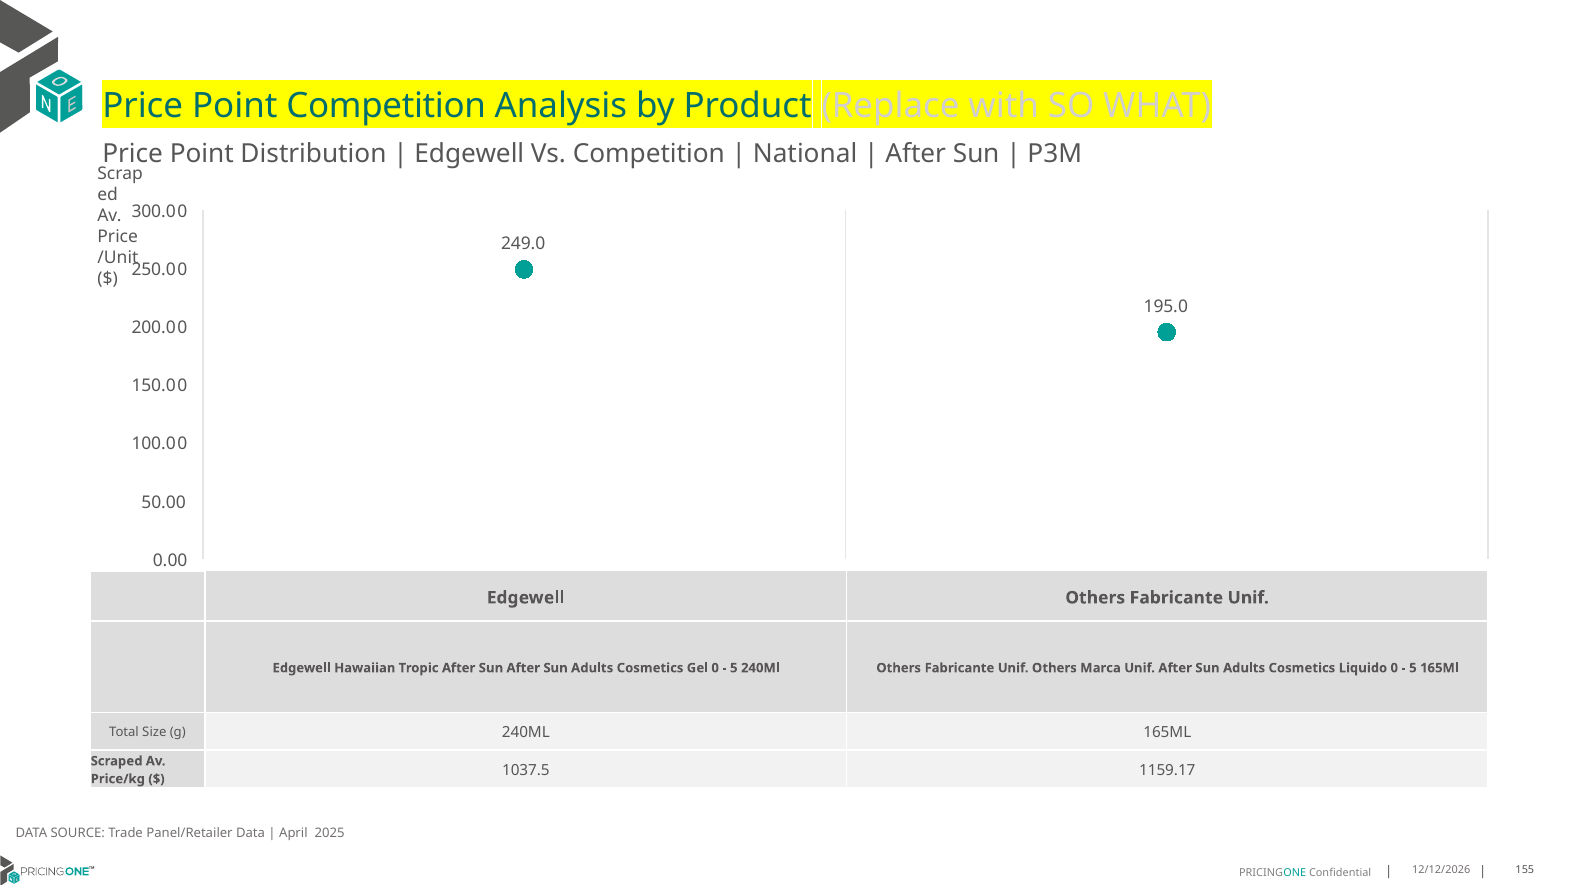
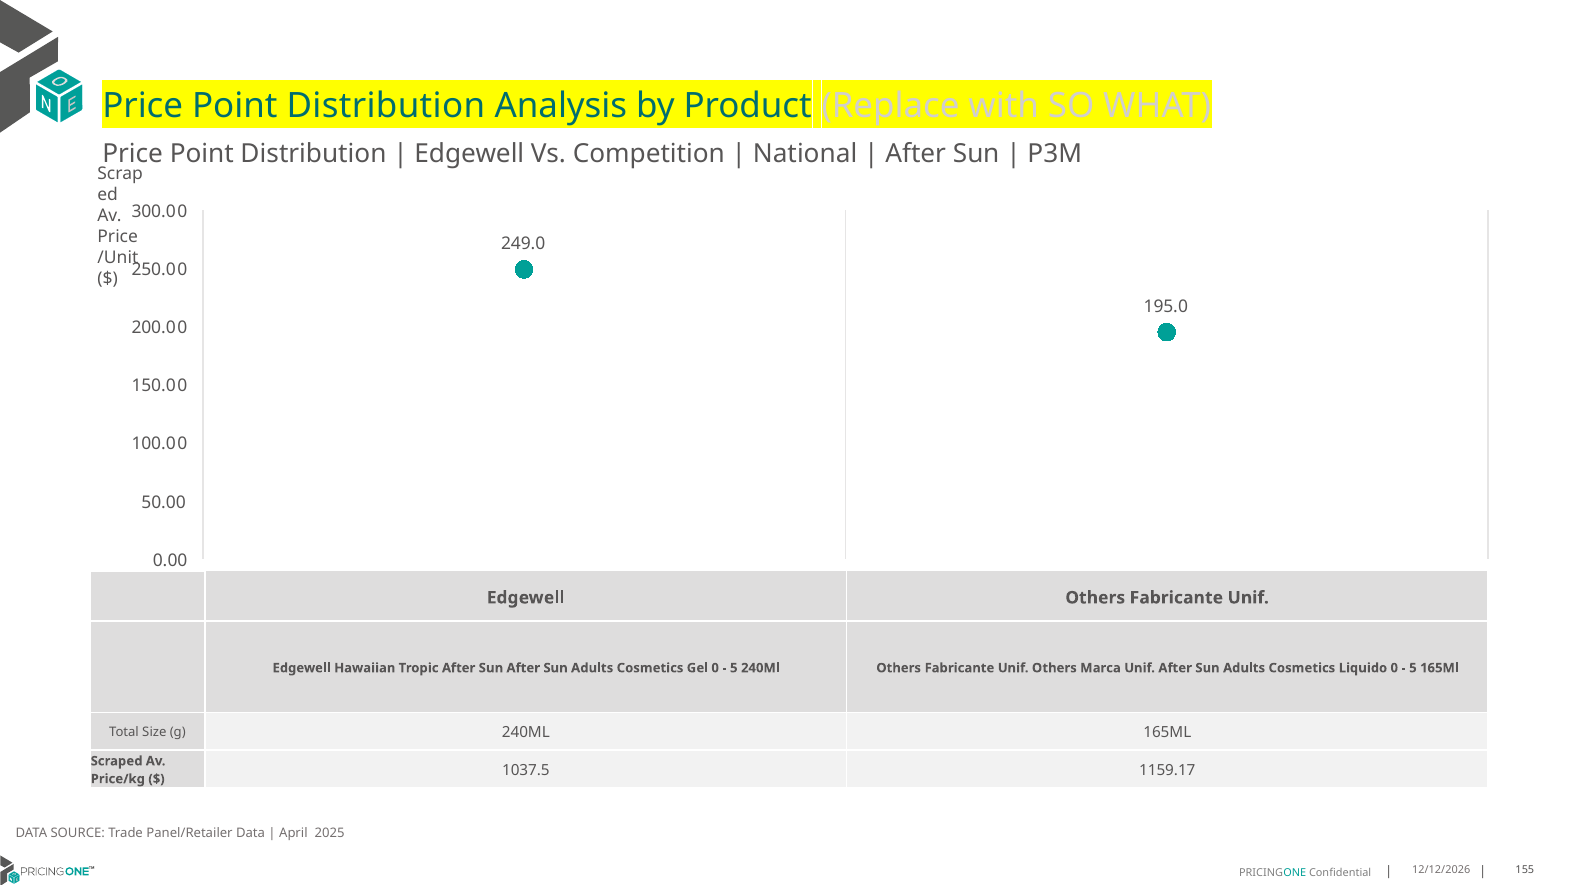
Competition: Competition -> Distribution (386, 106)
